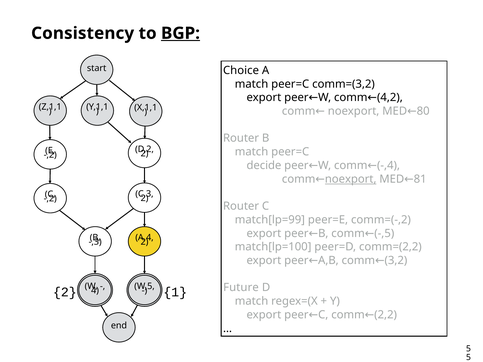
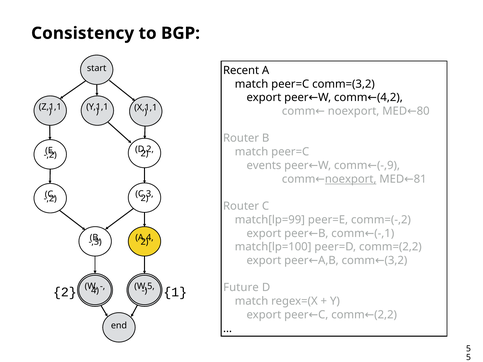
BGP underline: present -> none (180, 33)
Choice: Choice -> Recent (241, 70)
decide: decide -> events (264, 166)
-,4: -,4 -> -,9 (389, 166)
-,5: -,5 -> -,1 (384, 233)
